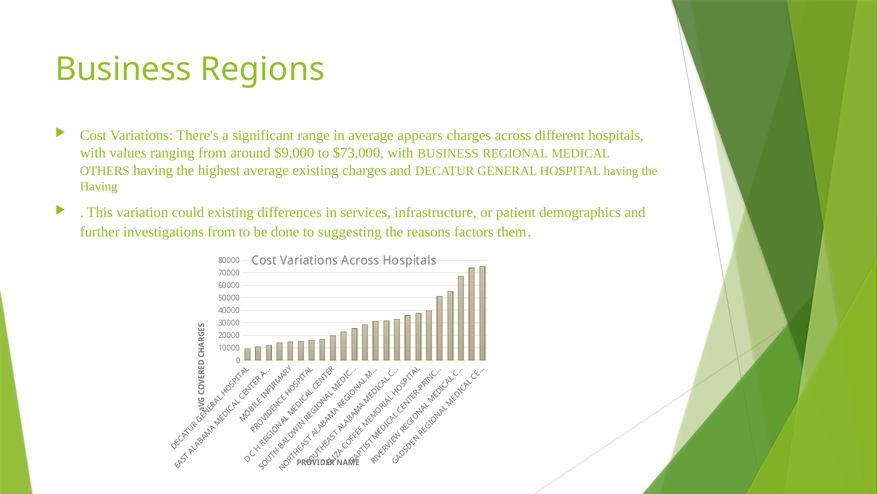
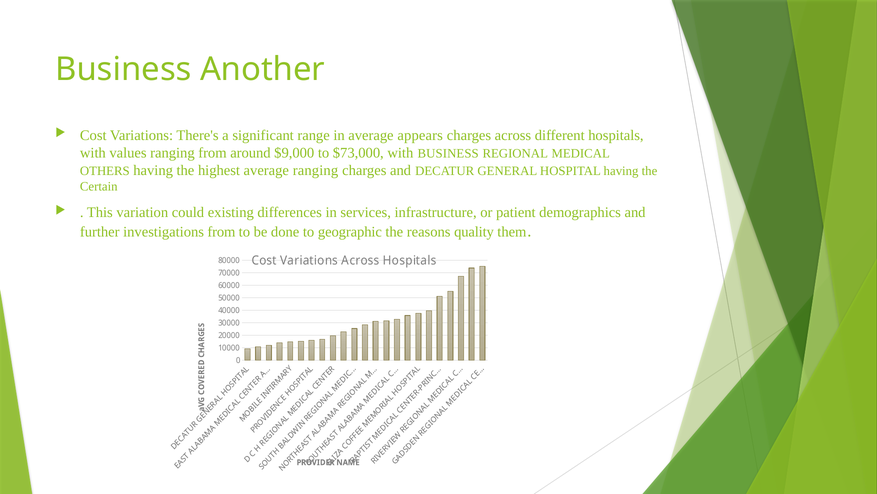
Regions: Regions -> Another (263, 69)
average existing: existing -> ranging (316, 170)
Having: Having -> Certain (99, 186)
suggesting: suggesting -> geographic (350, 231)
factors: factors -> quality (474, 231)
